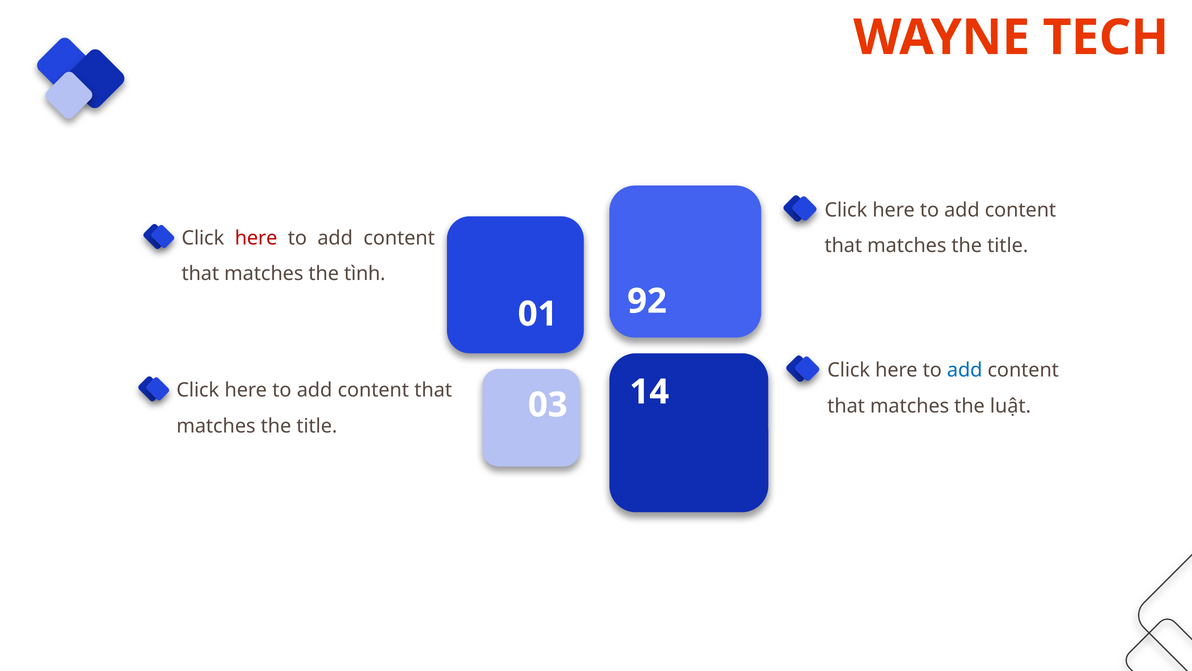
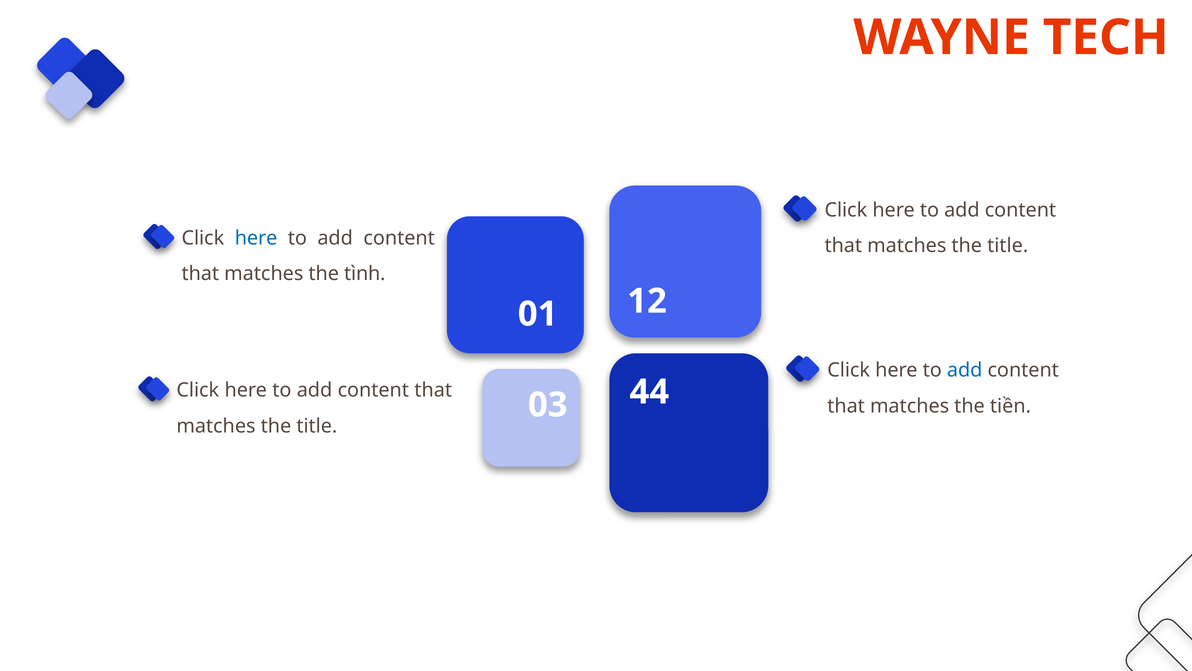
here colour: red -> blue (256, 238)
92: 92 -> 12 (647, 301)
14: 14 -> 44 (649, 392)
luật: luật -> tiền (1010, 406)
